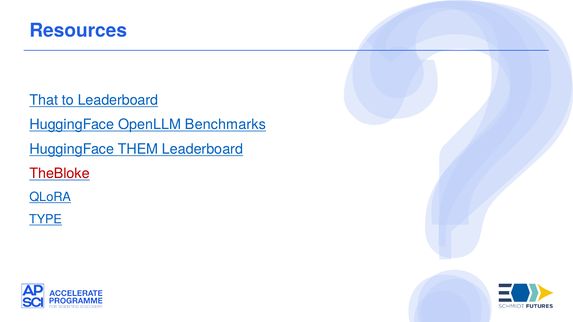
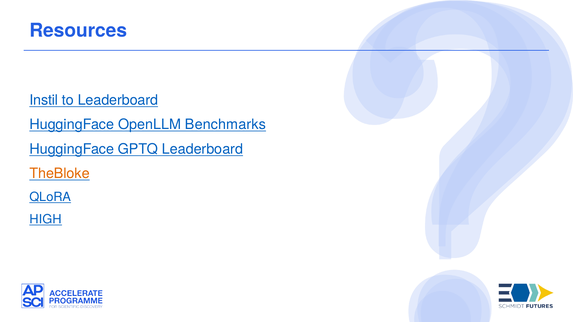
That: That -> Instil (44, 100)
THEM: THEM -> GPTQ (138, 149)
TheBloke colour: red -> orange (60, 174)
TYPE: TYPE -> HIGH (46, 220)
